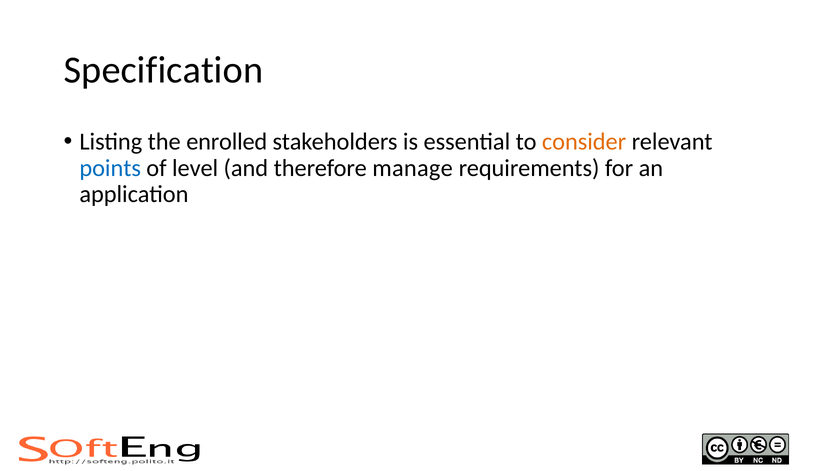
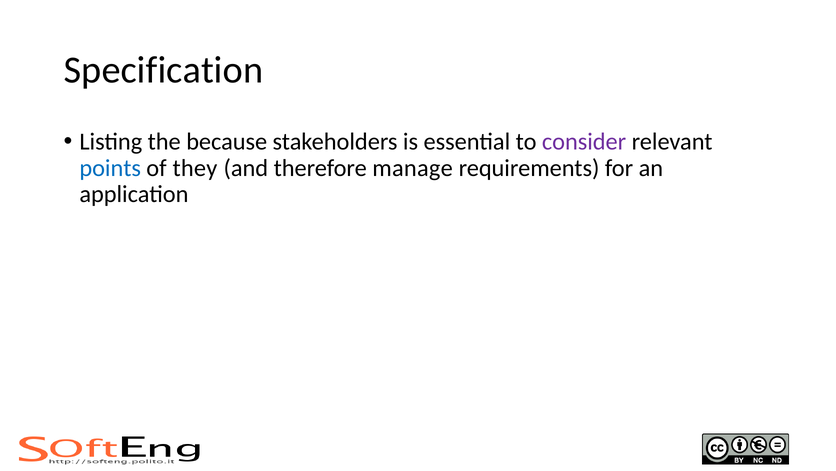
enrolled: enrolled -> because (227, 141)
consider colour: orange -> purple (584, 141)
level: level -> they (195, 168)
